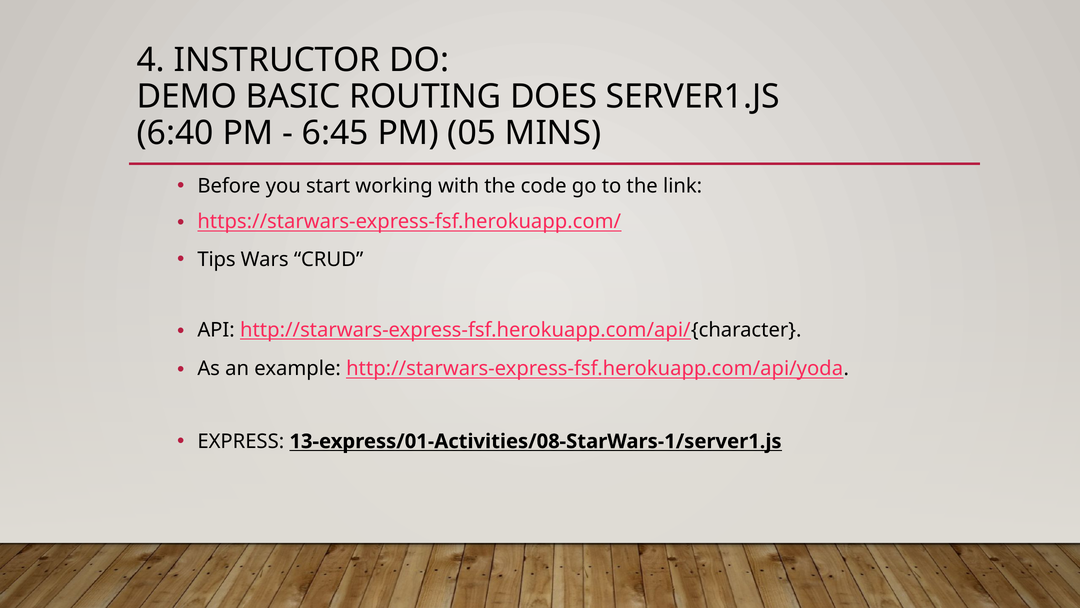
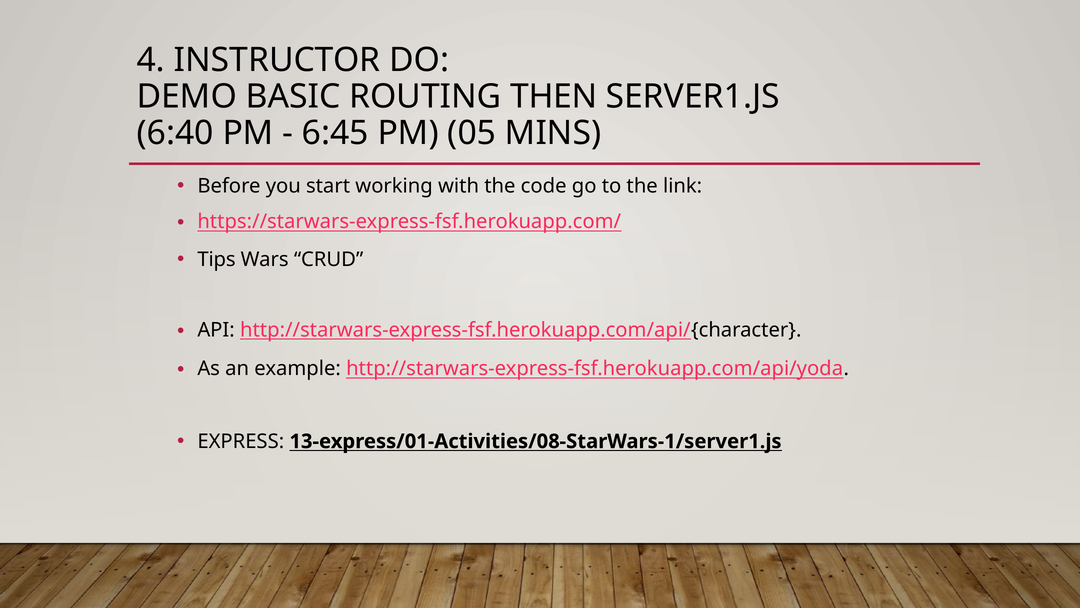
DOES: DOES -> THEN (554, 96)
